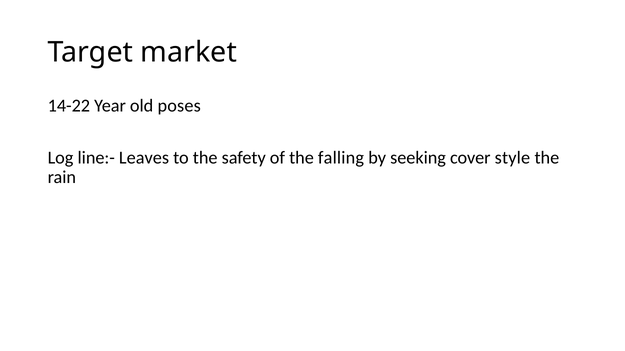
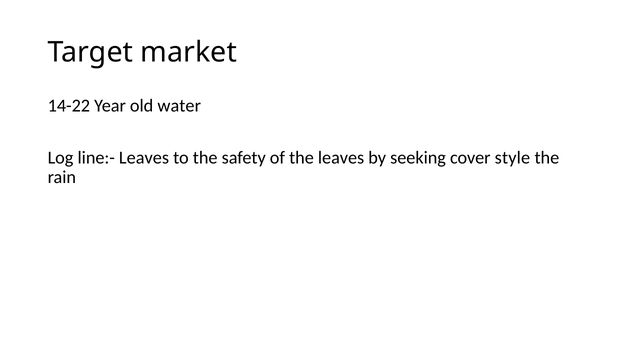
poses: poses -> water (179, 106)
the falling: falling -> leaves (341, 158)
